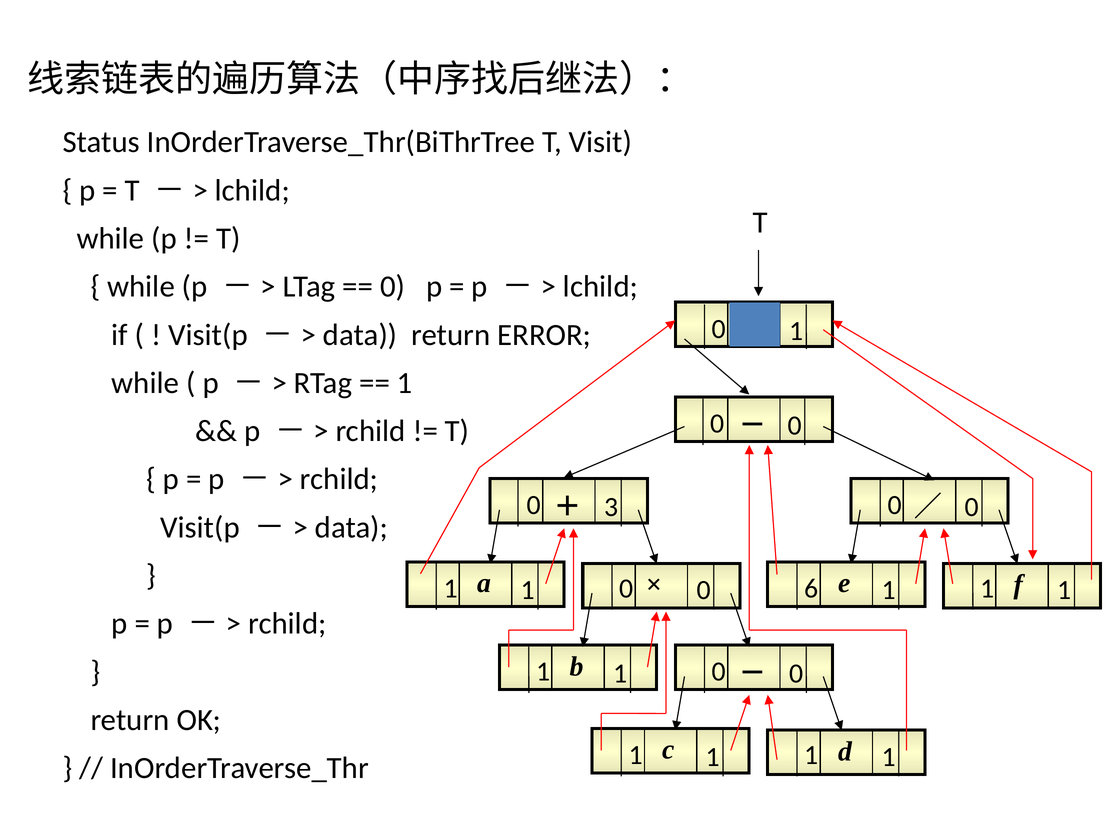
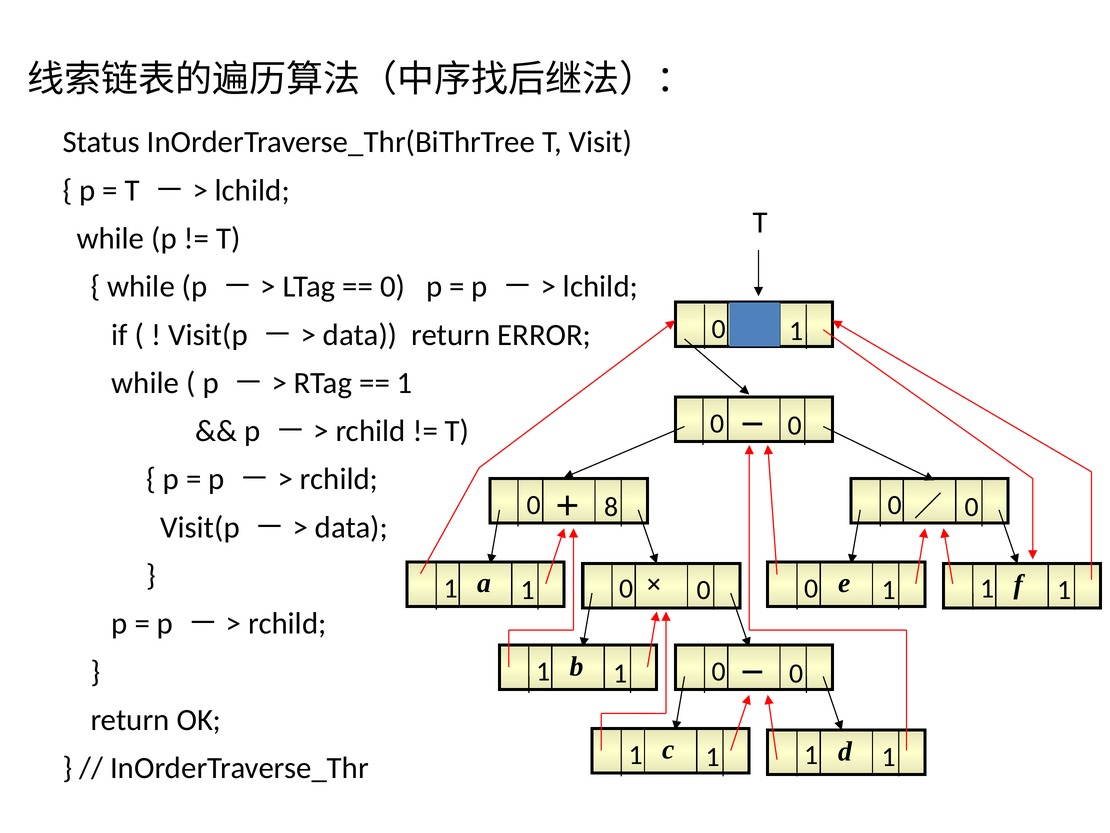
3: 3 -> 8 (611, 507)
6: 6 -> 0 (811, 588)
